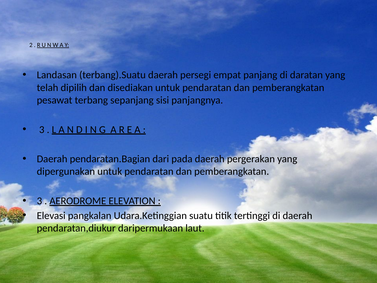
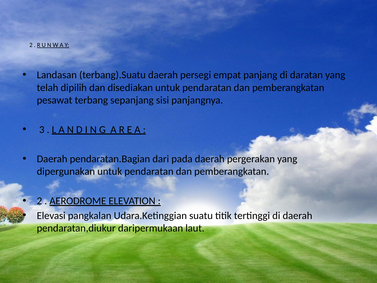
3: 3 -> 2 (39, 201)
